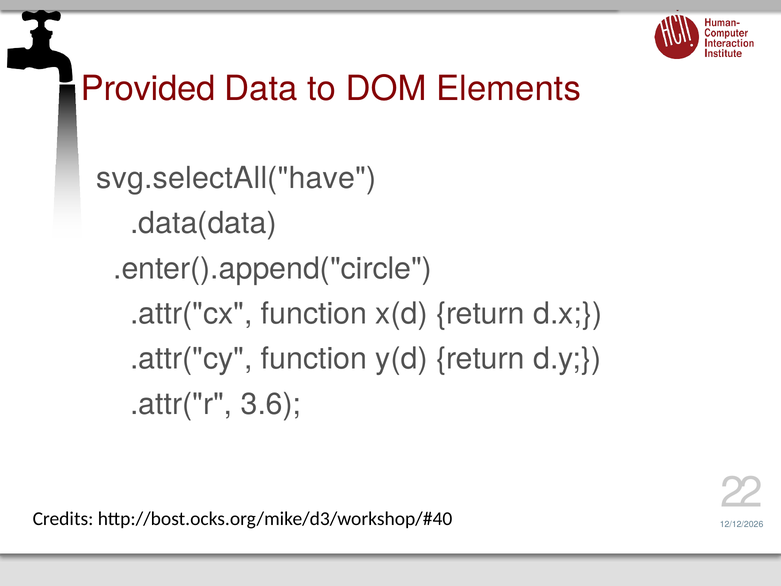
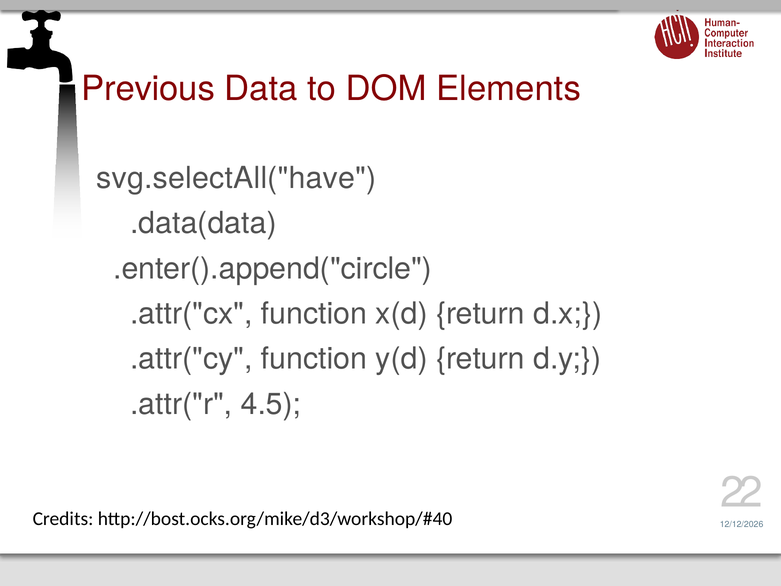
Provided: Provided -> Previous (148, 89)
3.6: 3.6 -> 4.5 (271, 404)
